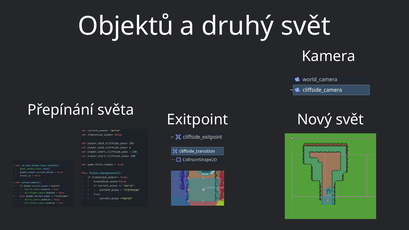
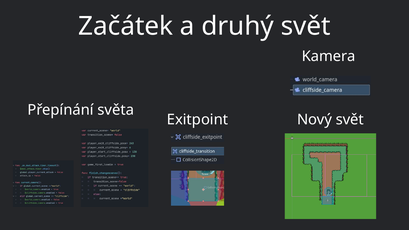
Objektů: Objektů -> Začátek (126, 26)
